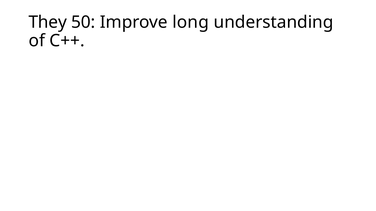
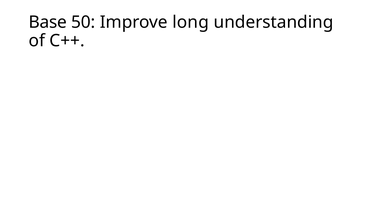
They: They -> Base (48, 22)
